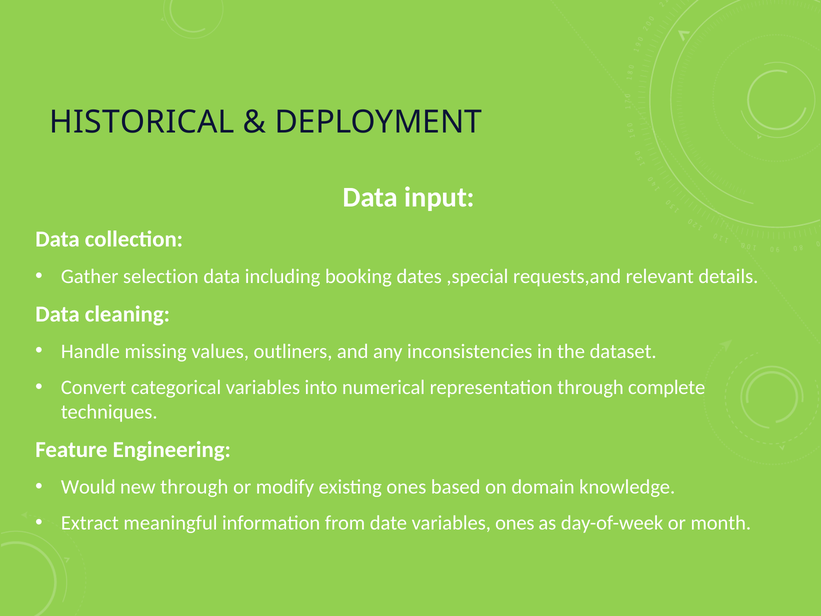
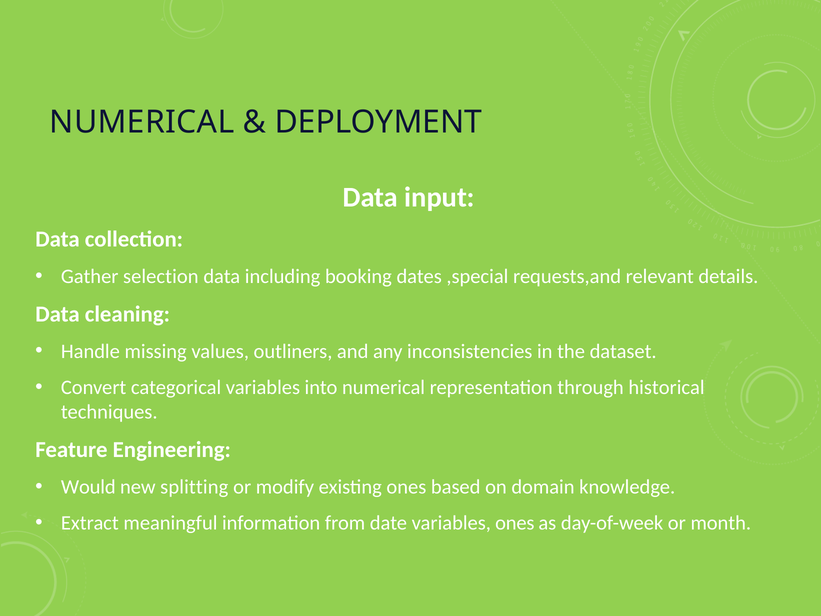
HISTORICAL: HISTORICAL -> NUMERICAL (142, 122)
complete: complete -> historical (667, 387)
new through: through -> splitting (194, 487)
